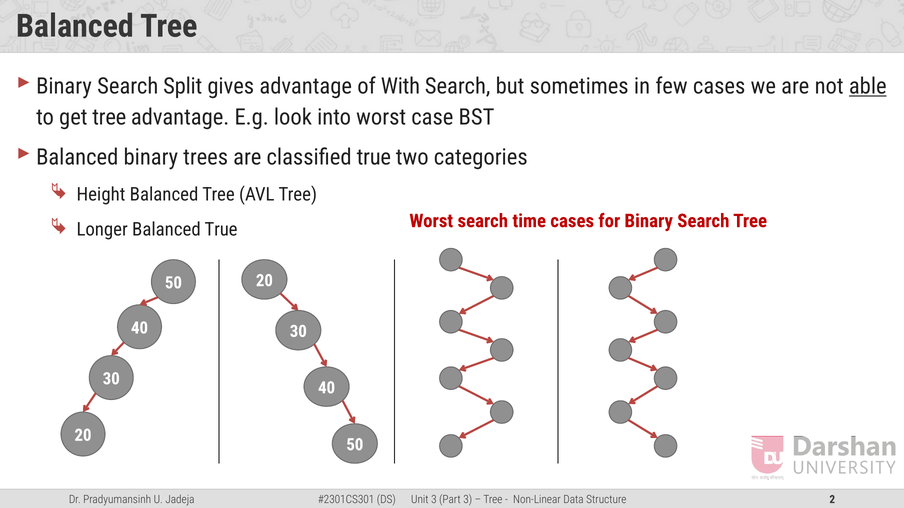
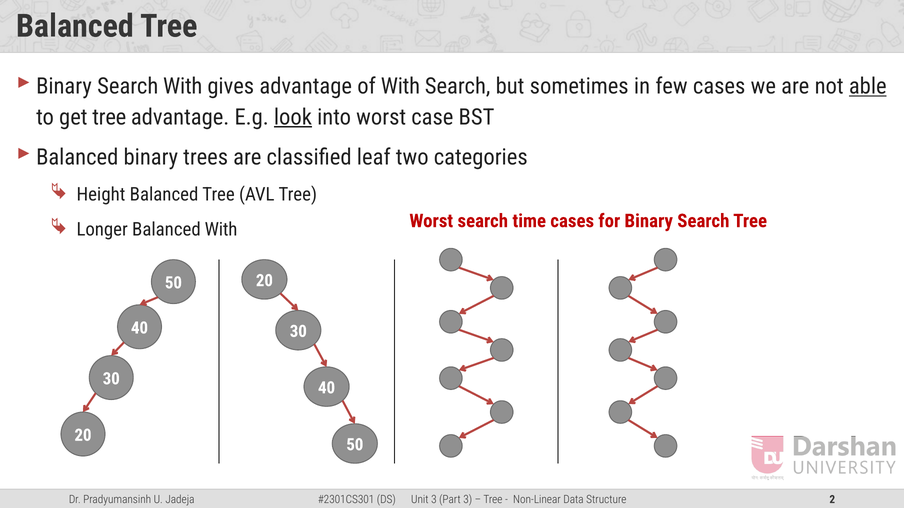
Search Split: Split -> With (183, 86)
look underline: none -> present (293, 117)
classified true: true -> leaf (374, 158)
Balanced True: True -> With (221, 230)
